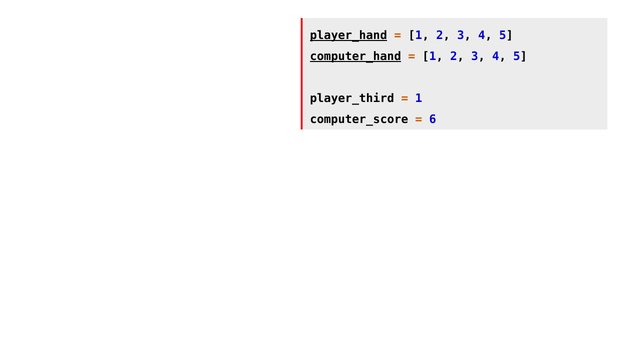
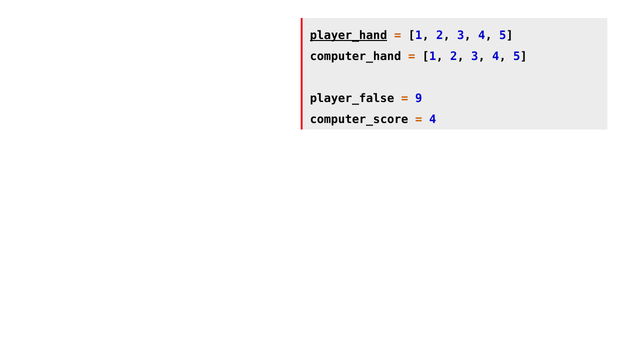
computer_hand underline: present -> none (356, 56)
player_third: player_third -> player_false (352, 98)
1: 1 -> 9 (419, 98)
6: 6 -> 4 (433, 119)
